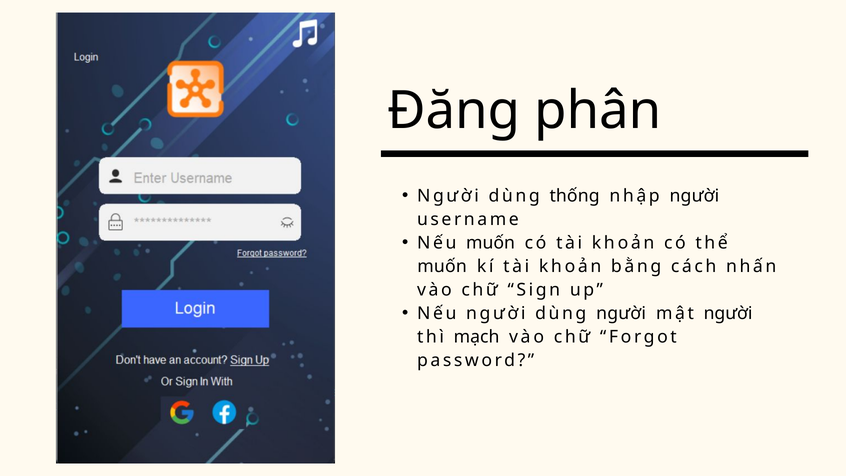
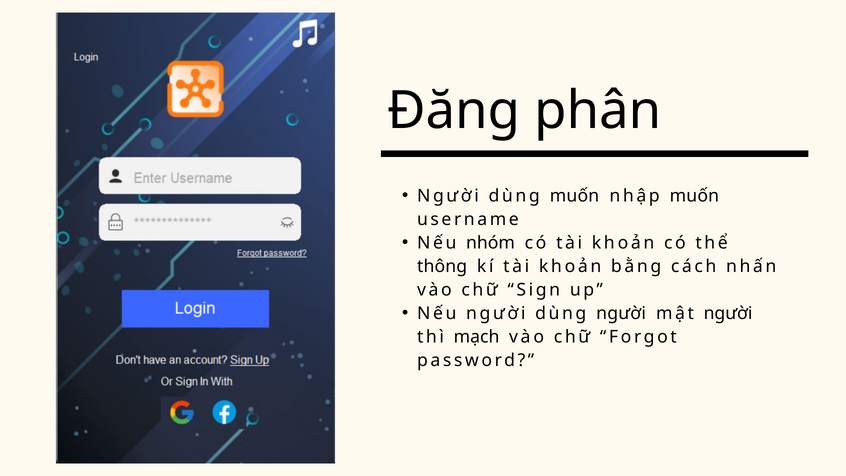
dùng thống: thống -> muốn (575, 196)
nhập người: người -> muốn (694, 196)
Nếu muốn: muốn -> nhóm (491, 243)
muốn: muốn -> thông (442, 266)
